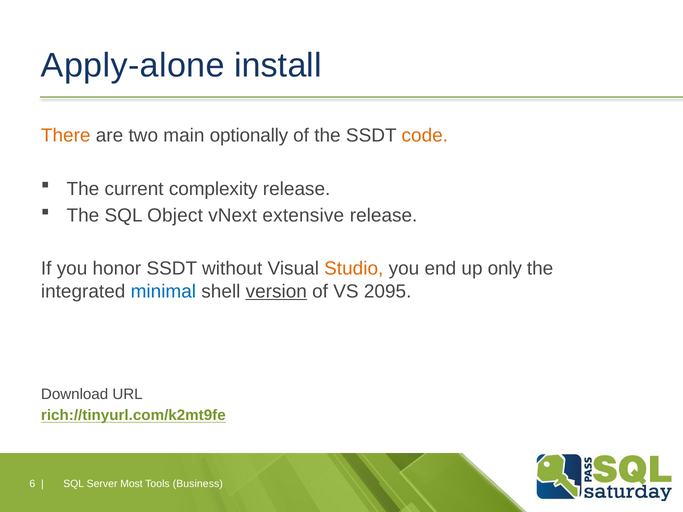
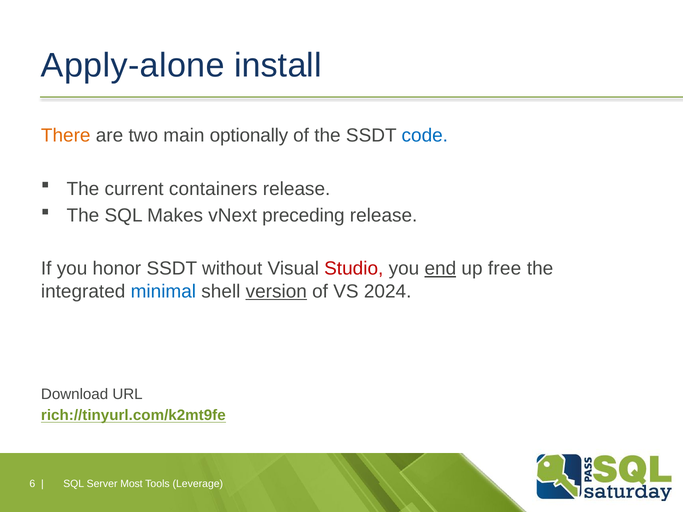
code colour: orange -> blue (425, 136)
complexity: complexity -> containers (213, 189)
Object: Object -> Makes (175, 215)
extensive: extensive -> preceding (303, 215)
Studio colour: orange -> red (354, 269)
end underline: none -> present (440, 269)
only: only -> free (505, 269)
2095: 2095 -> 2024 (388, 291)
Business: Business -> Leverage (198, 484)
